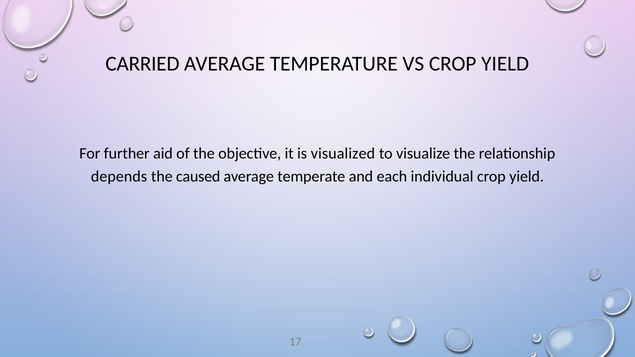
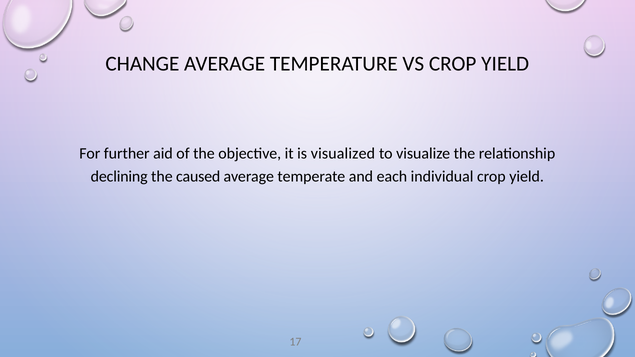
CARRIED: CARRIED -> CHANGE (142, 64)
depends: depends -> declining (119, 176)
